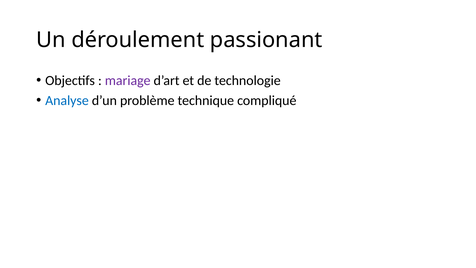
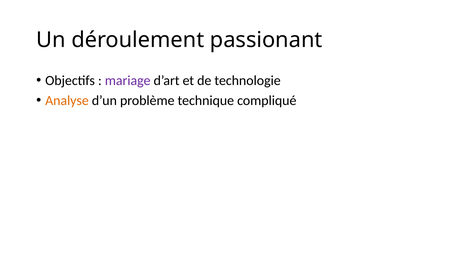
Analyse colour: blue -> orange (67, 100)
